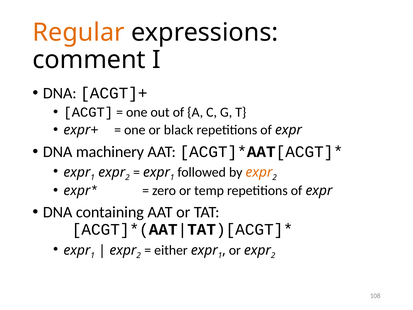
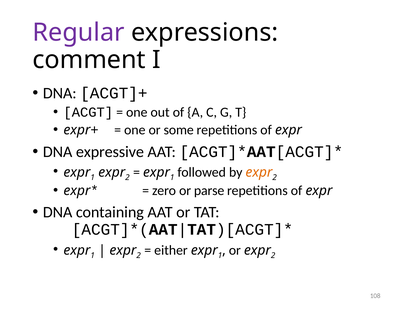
Regular colour: orange -> purple (79, 33)
black: black -> some (179, 130)
machinery: machinery -> expressive (110, 152)
temp: temp -> parse (209, 190)
